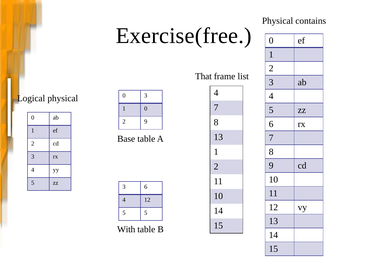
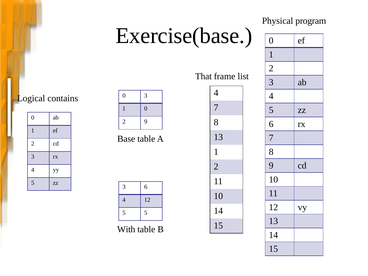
contains: contains -> program (311, 21)
Exercise(free: Exercise(free -> Exercise(base (184, 36)
Logical physical: physical -> contains (63, 98)
